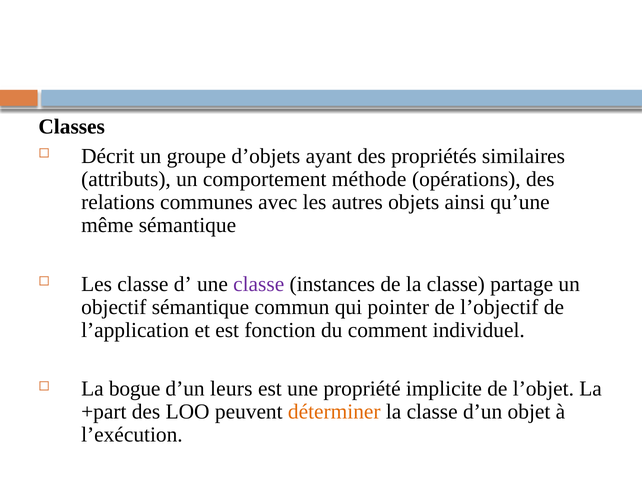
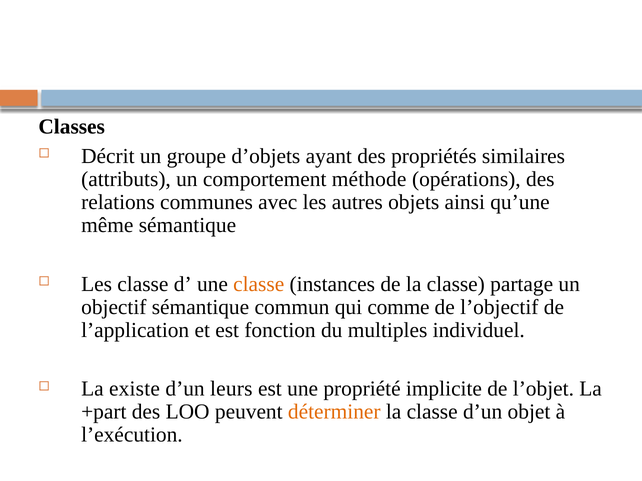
classe colour: purple -> orange (259, 284)
pointer: pointer -> comme (398, 307)
comment: comment -> multiples (388, 330)
bogue: bogue -> existe (134, 389)
